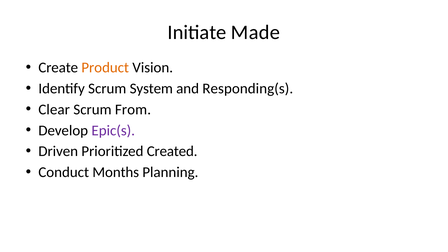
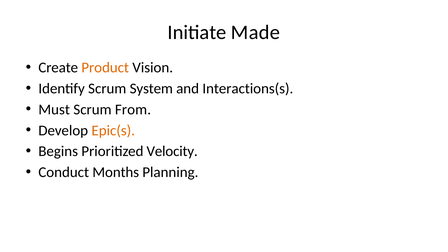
Responding(s: Responding(s -> Interactions(s (248, 89)
Clear: Clear -> Must (54, 110)
Epic(s colour: purple -> orange (113, 130)
Driven: Driven -> Begins (58, 151)
Created: Created -> Velocity (172, 151)
